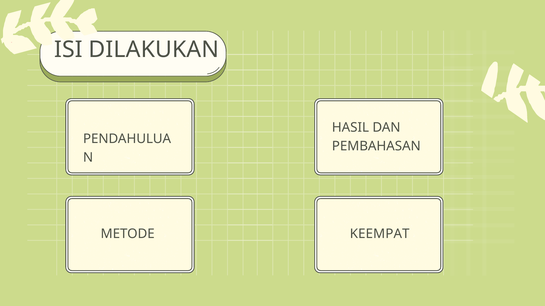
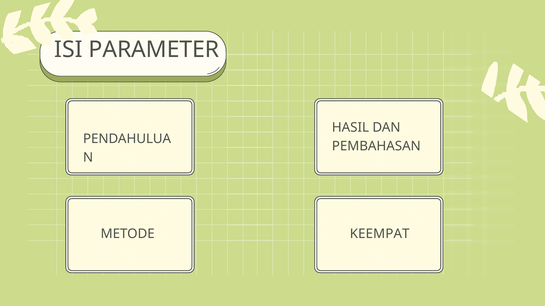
DILAKUKAN: DILAKUKAN -> PARAMETER (154, 50)
